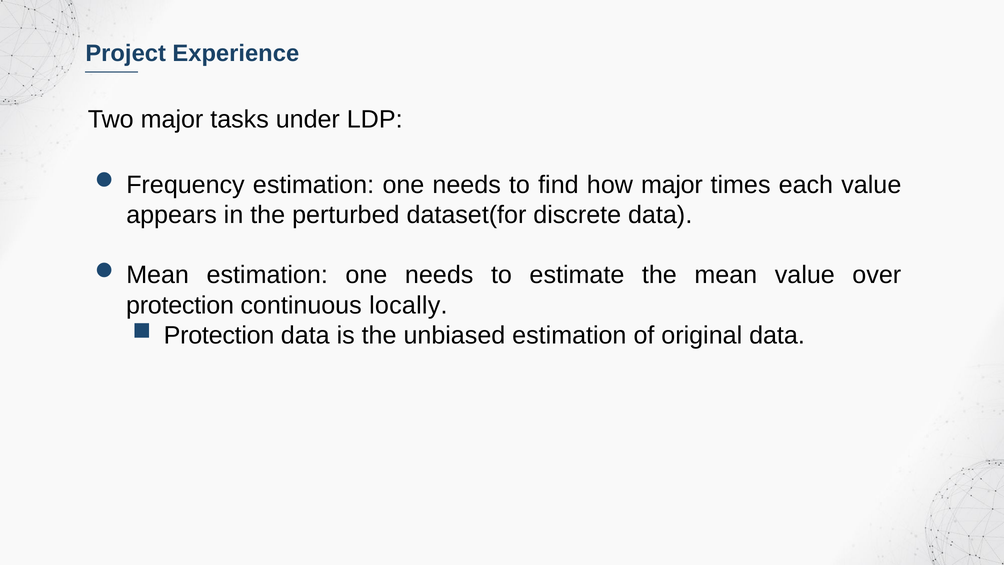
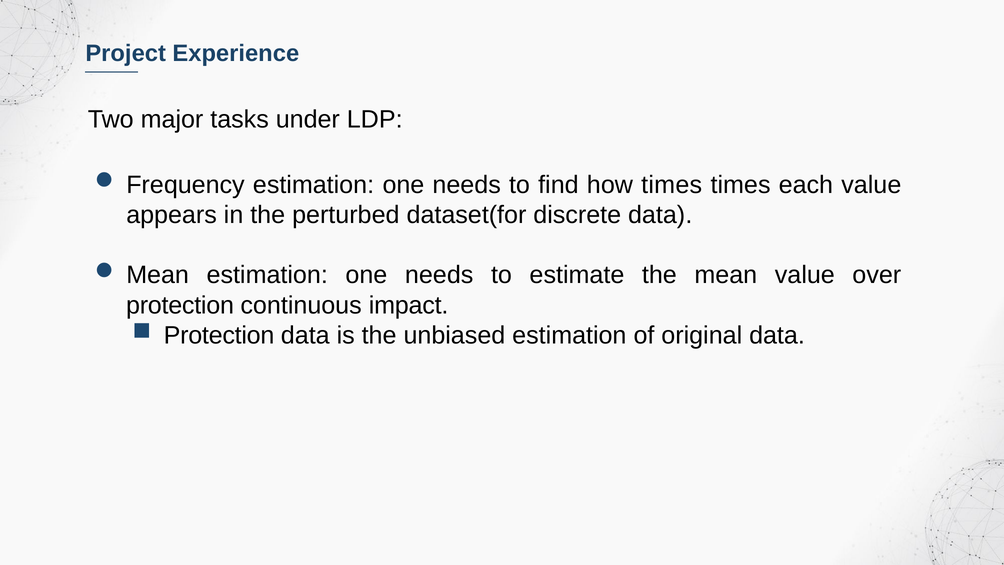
how major: major -> times (672, 185)
locally: locally -> impact (409, 305)
